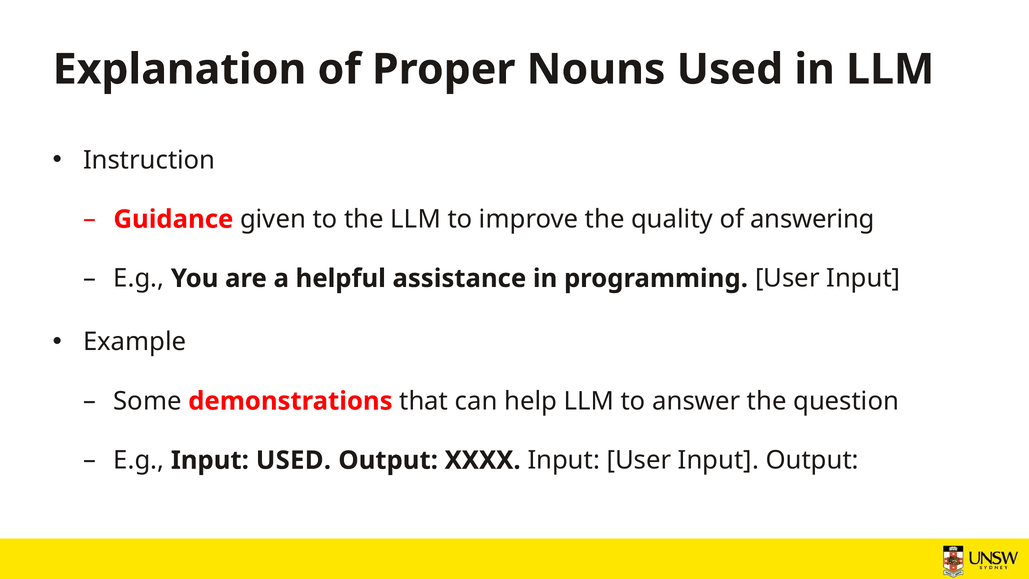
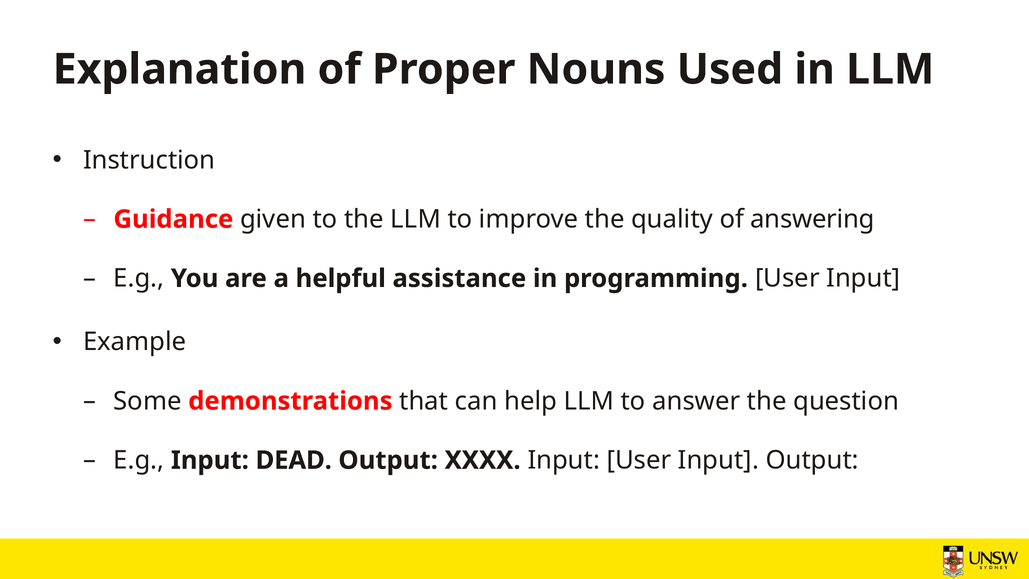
Input USED: USED -> DEAD (294, 460)
